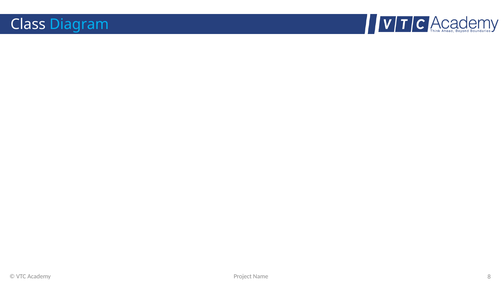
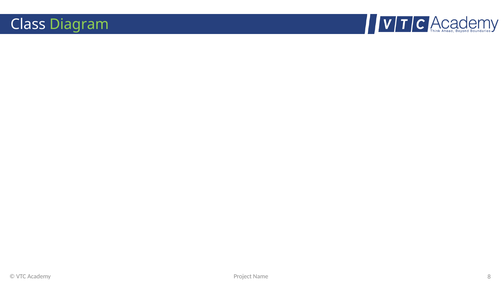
Diagram colour: light blue -> light green (79, 24)
